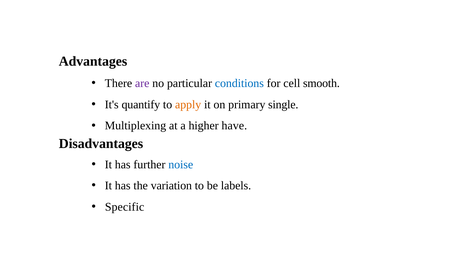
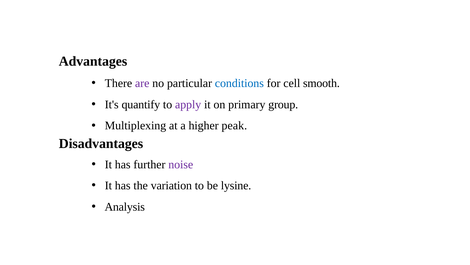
apply colour: orange -> purple (188, 104)
single: single -> group (283, 104)
have: have -> peak (234, 125)
noise colour: blue -> purple (181, 164)
labels: labels -> lysine (236, 185)
Specific: Specific -> Analysis (125, 206)
